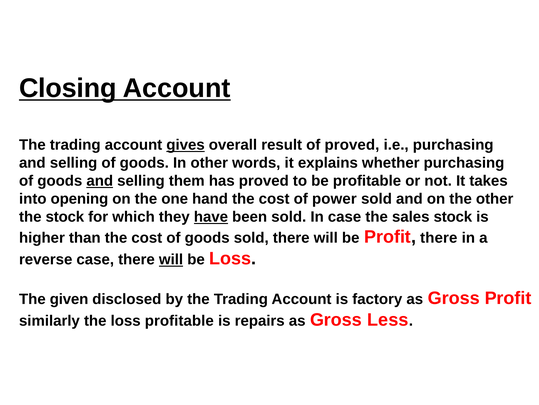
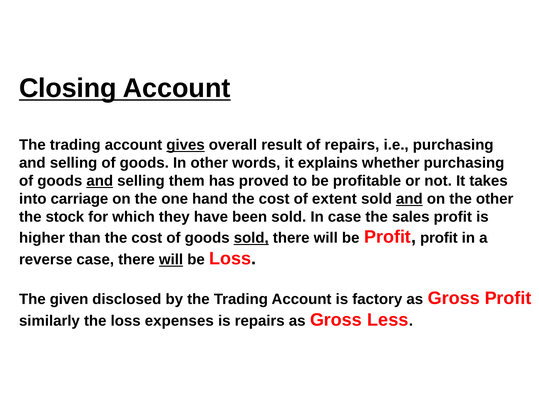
of proved: proved -> repairs (352, 145)
opening: opening -> carriage (79, 199)
power: power -> extent (334, 199)
and underline: none -> present (409, 199)
have underline: present -> none (211, 217)
sales stock: stock -> profit (453, 217)
sold underline: none -> present (251, 238)
Profit there: there -> profit (439, 238)
loss profitable: profitable -> expenses (179, 320)
